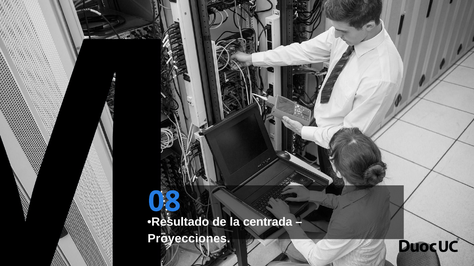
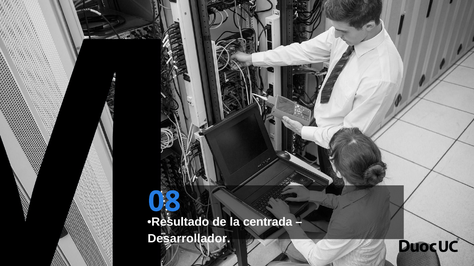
Proyecciones: Proyecciones -> Desarrollador (189, 239)
